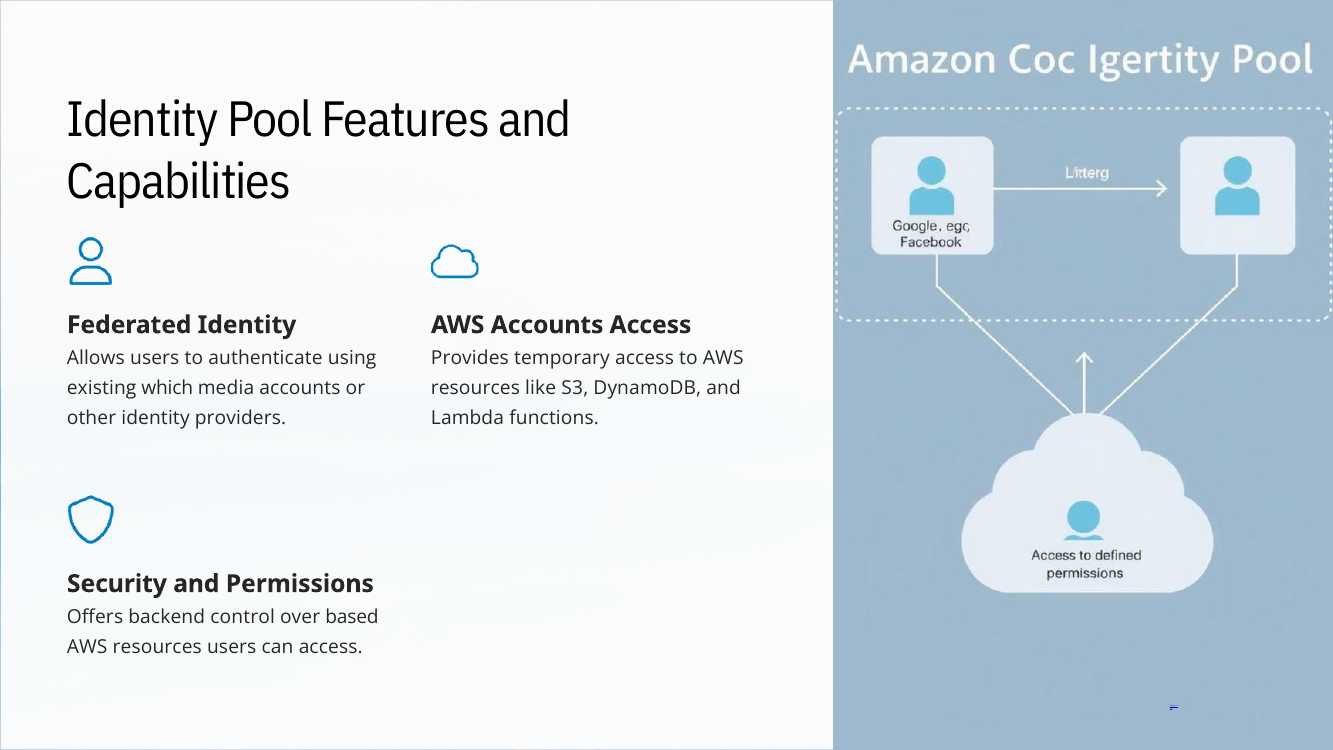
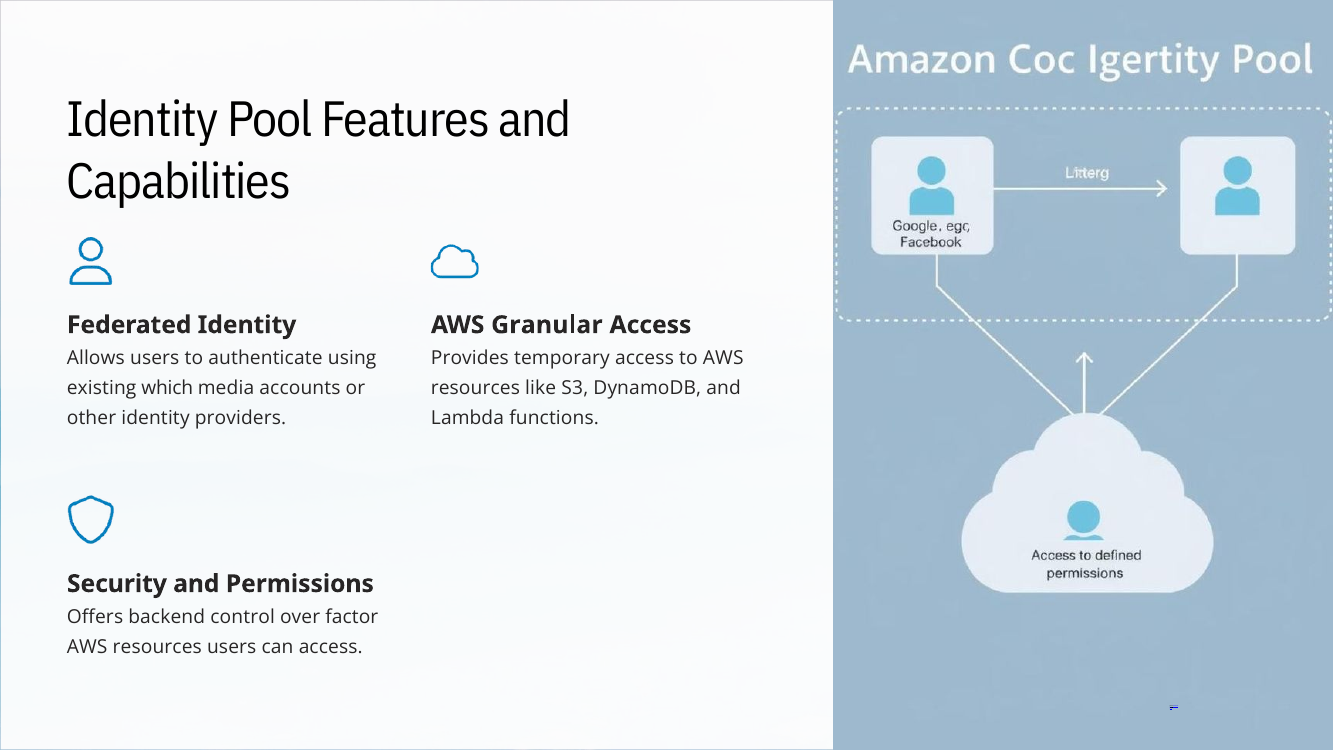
AWS Accounts: Accounts -> Granular (547, 325)
based: based -> factor (352, 617)
